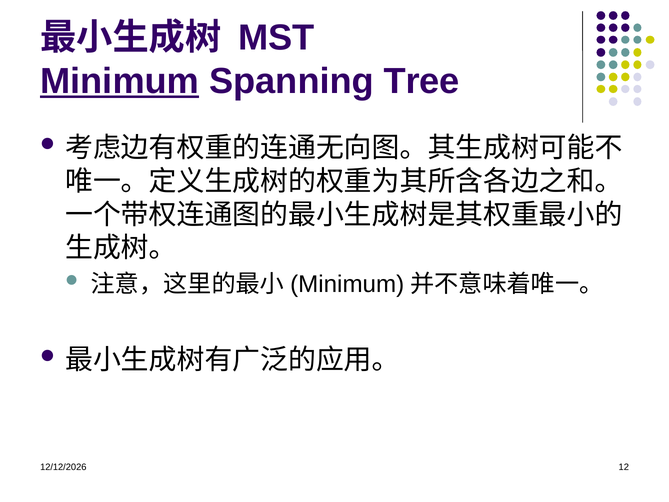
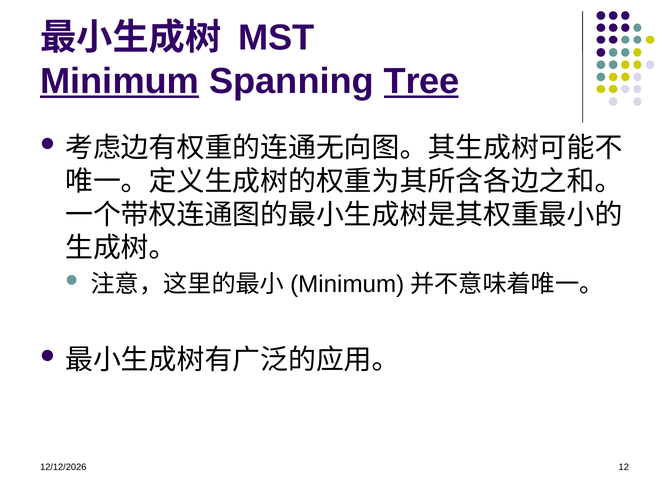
Tree underline: none -> present (422, 81)
